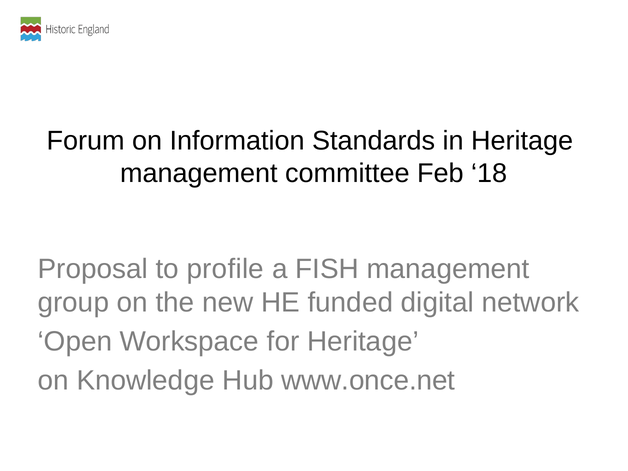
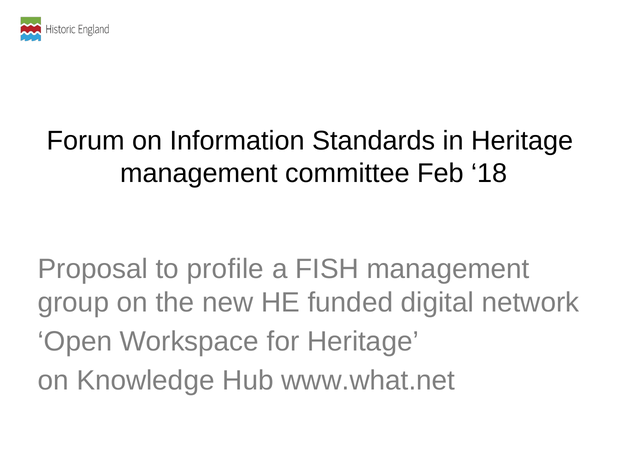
www.once.net: www.once.net -> www.what.net (368, 381)
